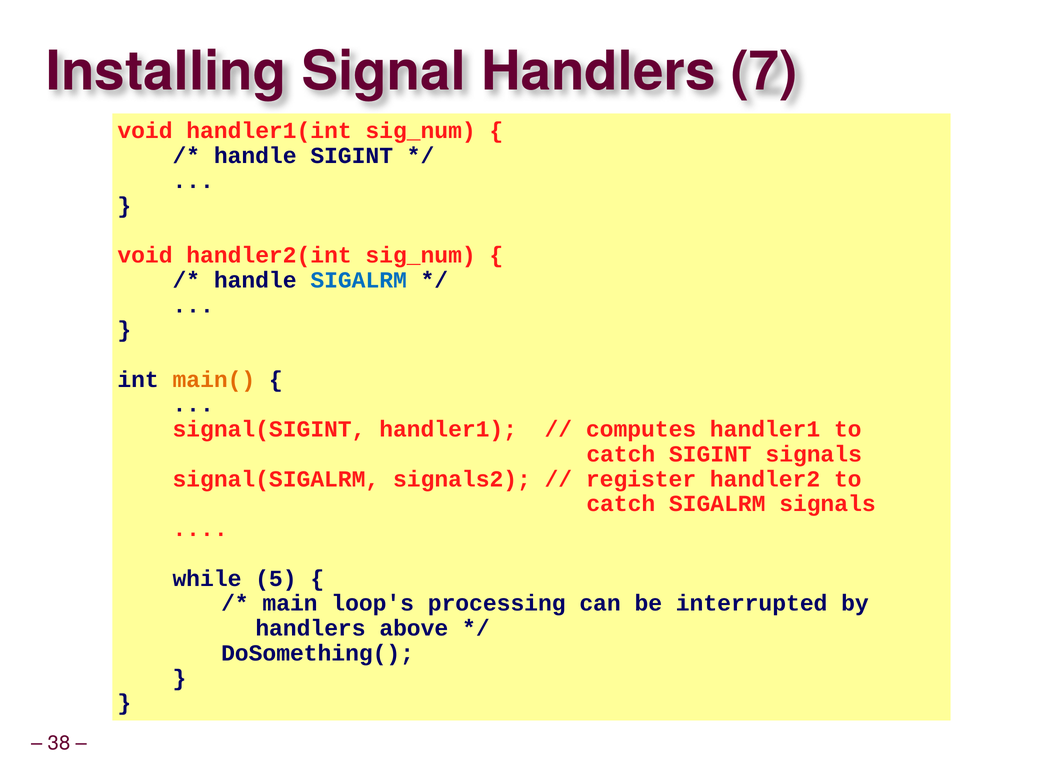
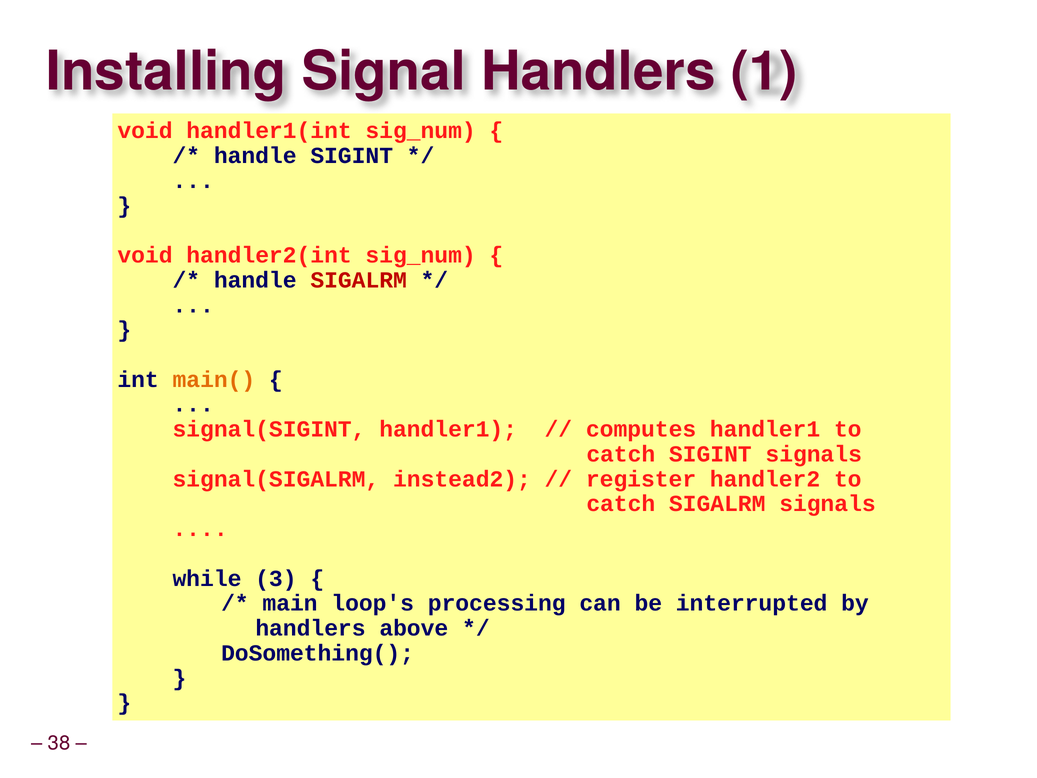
7: 7 -> 1 (764, 71)
SIGALRM colour: blue -> red (359, 280)
signals2: signals2 -> instead2 (462, 479)
5: 5 -> 3 (276, 578)
